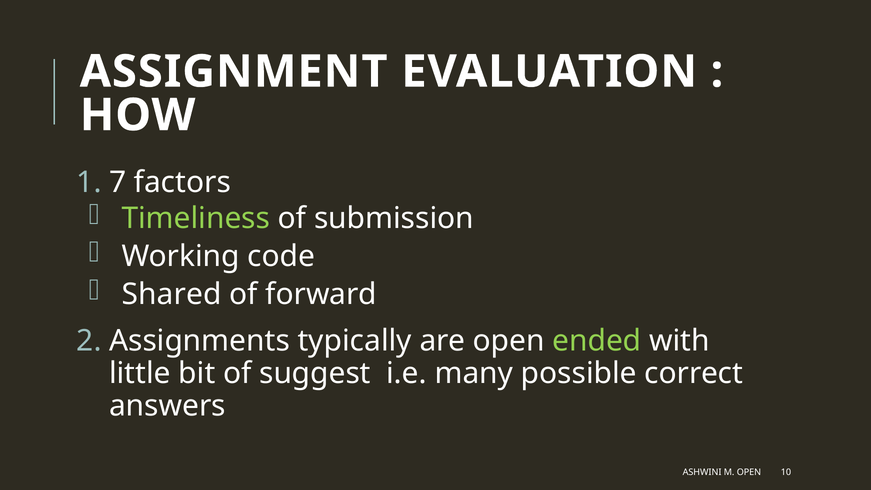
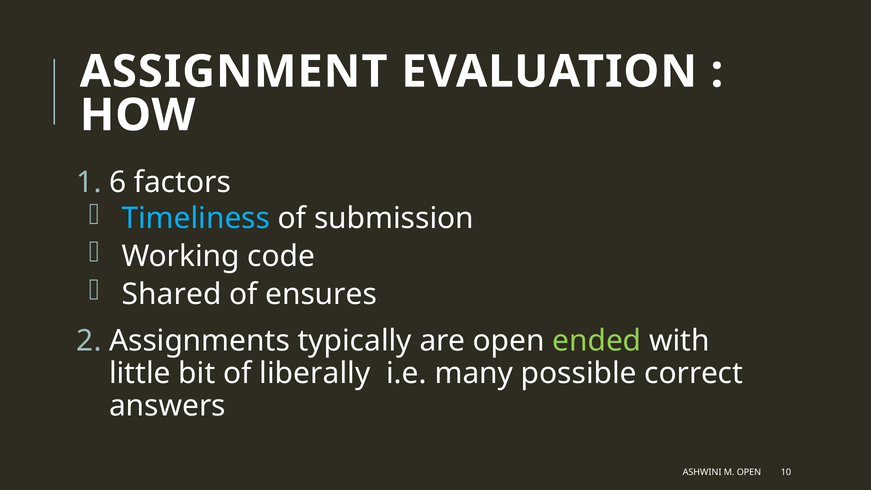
7: 7 -> 6 (118, 183)
Timeliness colour: light green -> light blue (196, 219)
forward: forward -> ensures (321, 294)
suggest: suggest -> liberally (315, 373)
